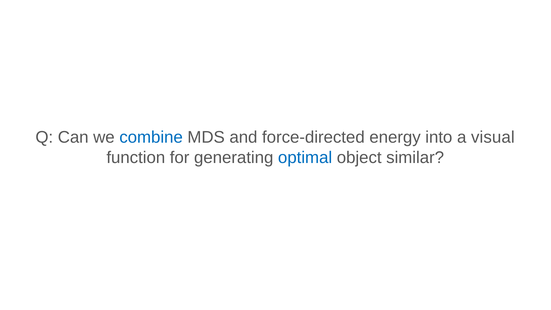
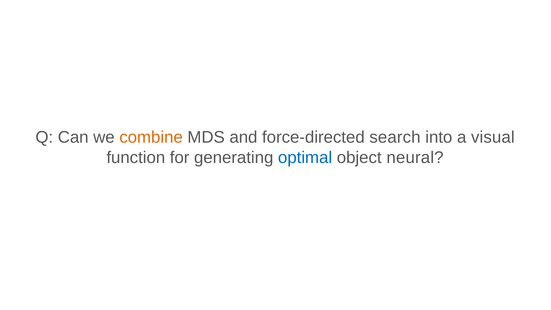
combine colour: blue -> orange (151, 137)
energy: energy -> search (395, 137)
similar: similar -> neural (415, 157)
